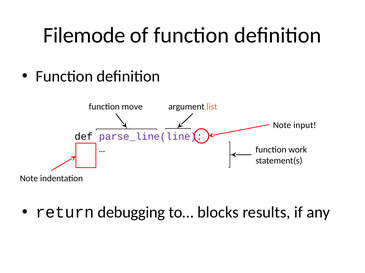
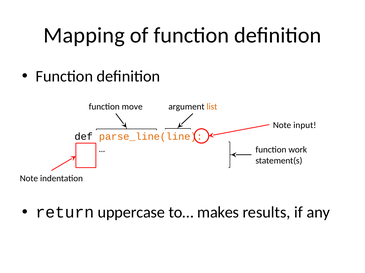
Filemode: Filemode -> Mapping (84, 35)
parse_line(line colour: purple -> orange (151, 137)
debugging: debugging -> uppercase (131, 213)
blocks: blocks -> makes (218, 213)
